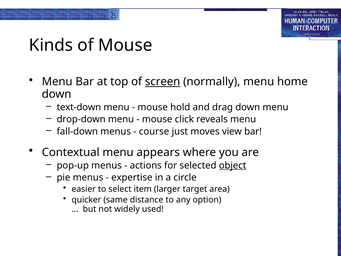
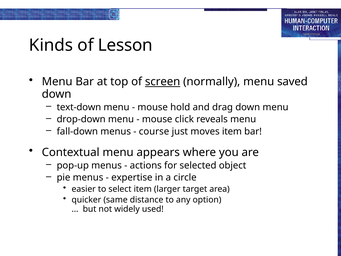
of Mouse: Mouse -> Lesson (125, 45)
home: home -> saved (292, 82)
moves view: view -> item (232, 131)
object underline: present -> none (233, 165)
